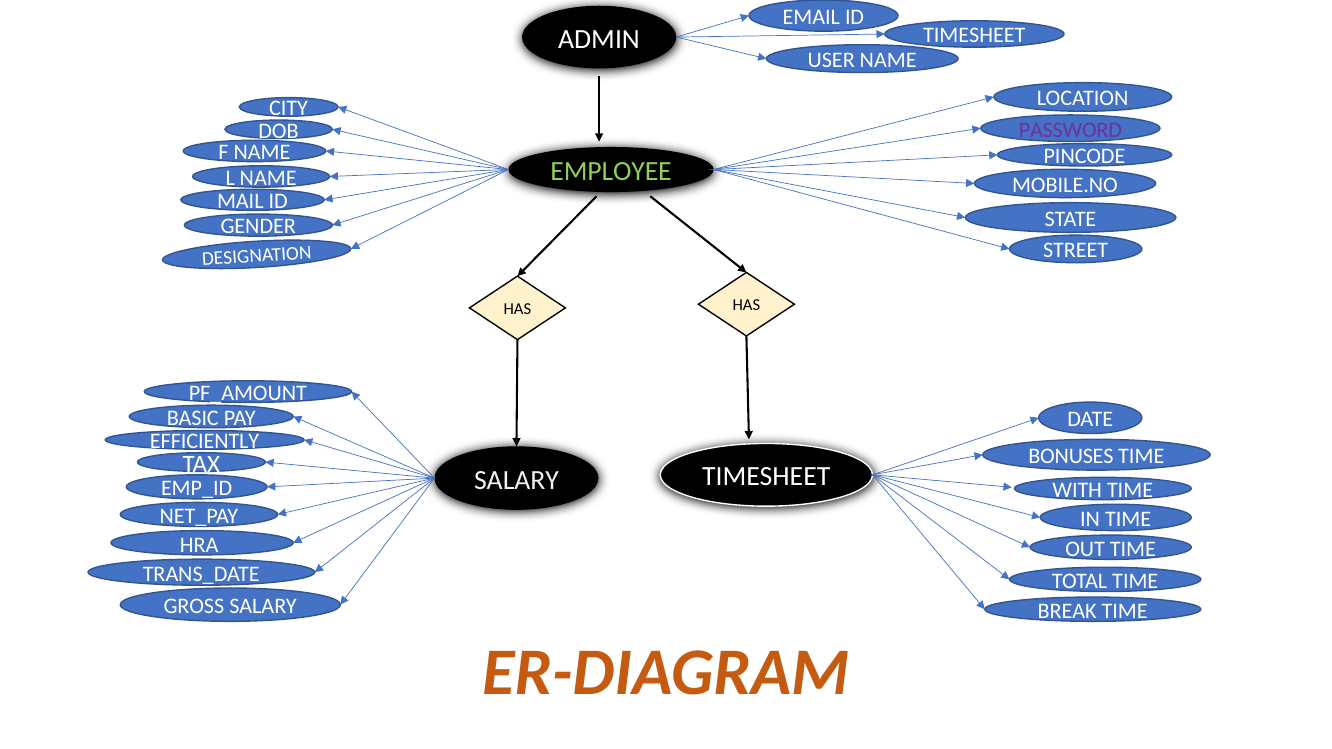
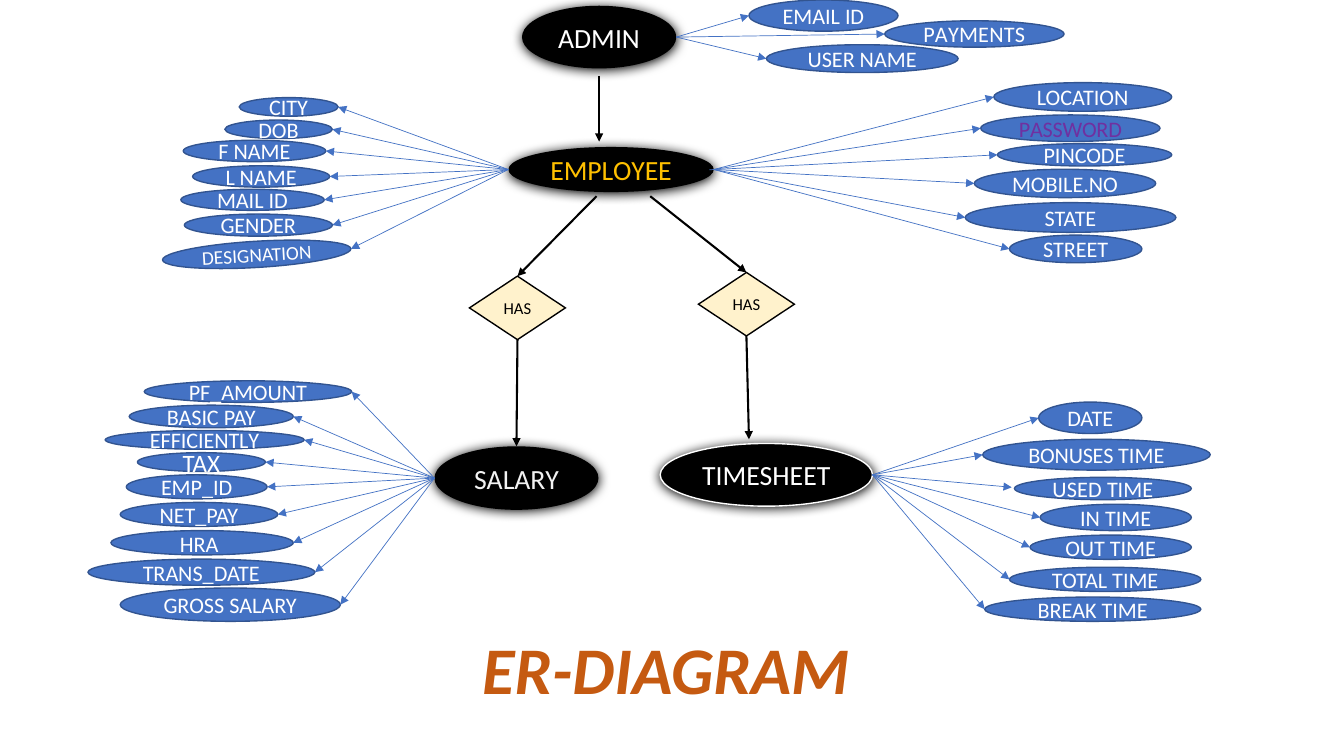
TIMESHEET: TIMESHEET -> PAYMENTS (974, 36)
EMPLOYEE colour: light green -> yellow (611, 171)
WITH: WITH -> USED (1077, 490)
